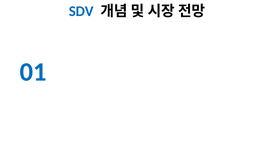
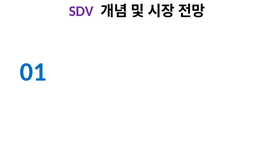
SDV colour: blue -> purple (81, 11)
